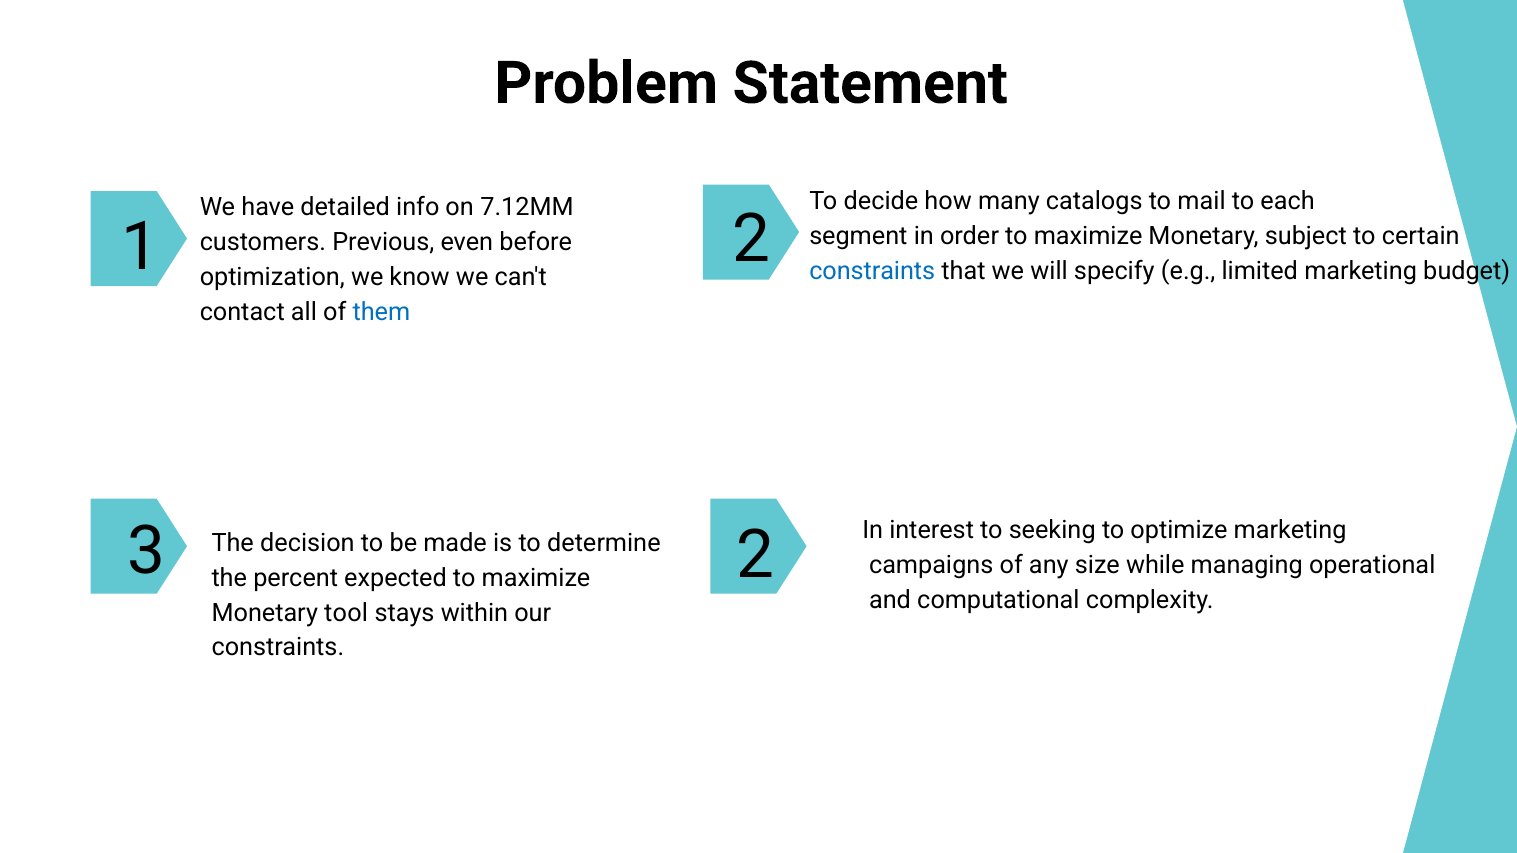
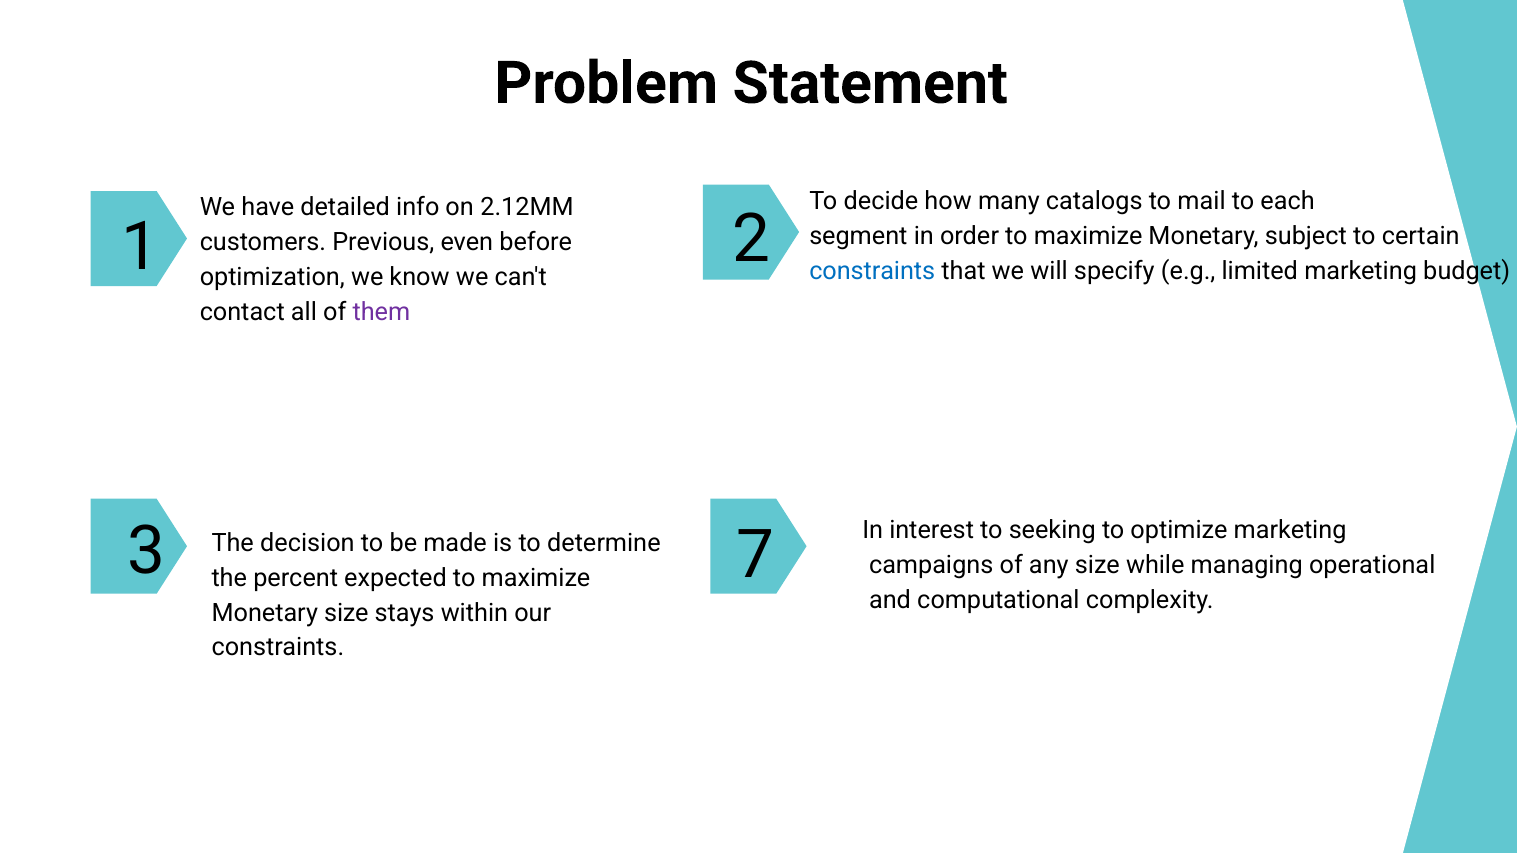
7.12MM: 7.12MM -> 2.12MM (527, 207)
them colour: blue -> purple (381, 312)
3 2: 2 -> 7 (756, 555)
Monetary tool: tool -> size (346, 613)
